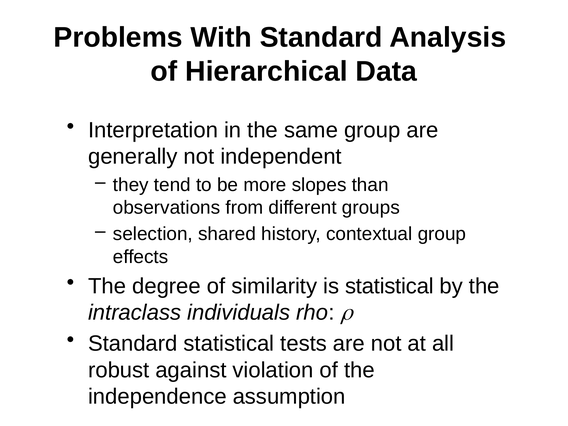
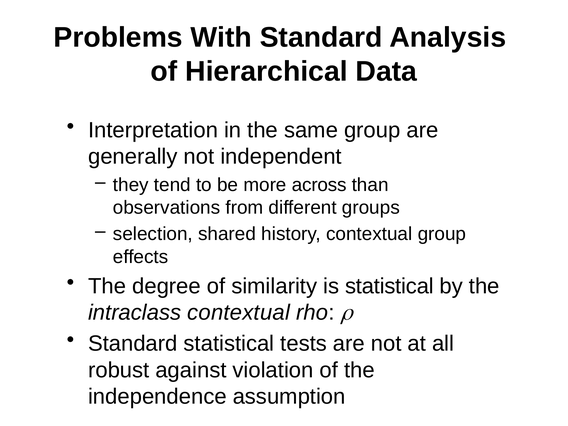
slopes: slopes -> across (319, 185)
intraclass individuals: individuals -> contextual (239, 313)
